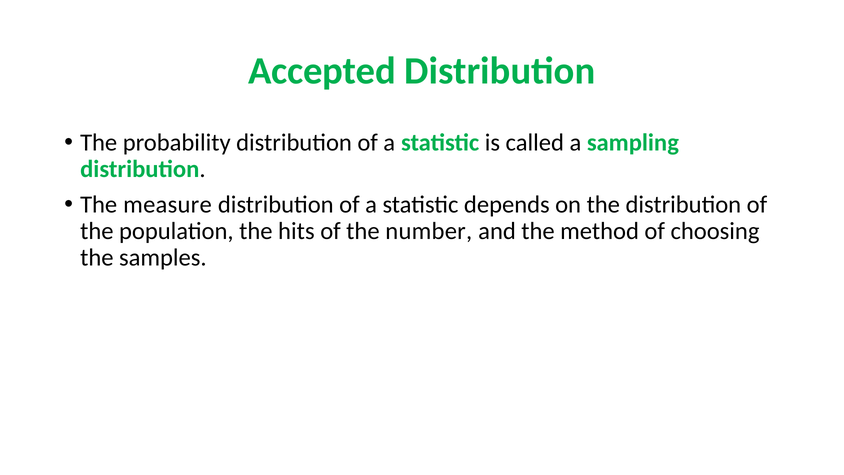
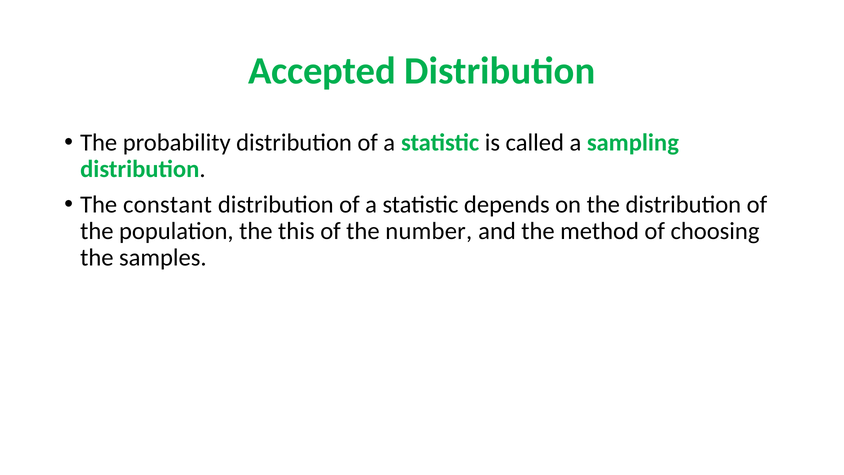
measure: measure -> constant (167, 205)
hits: hits -> this (296, 231)
